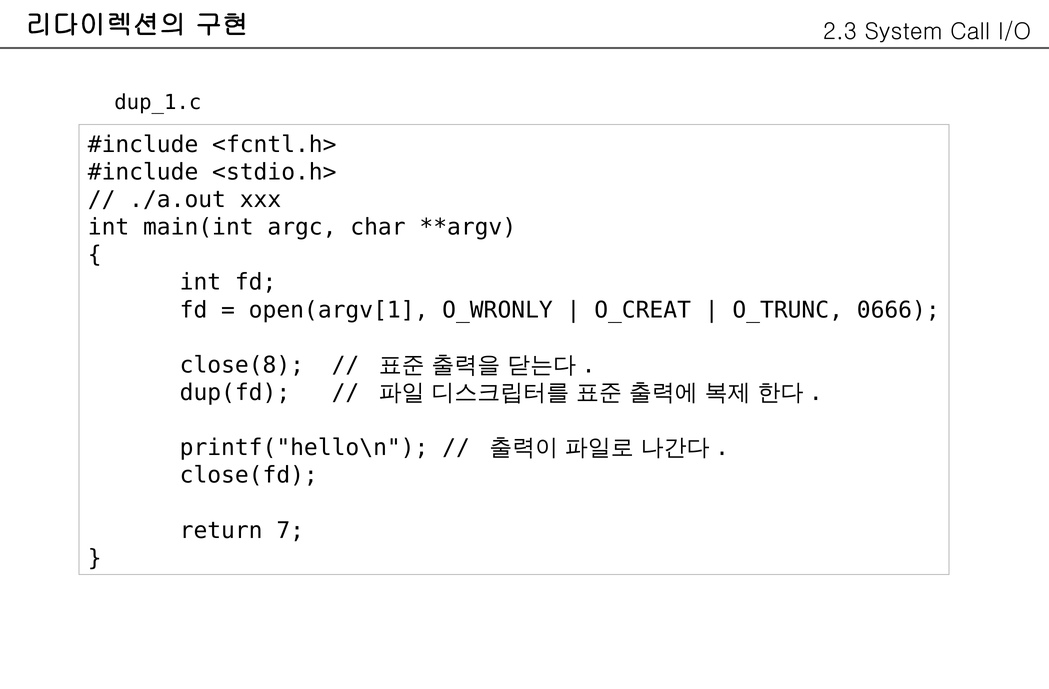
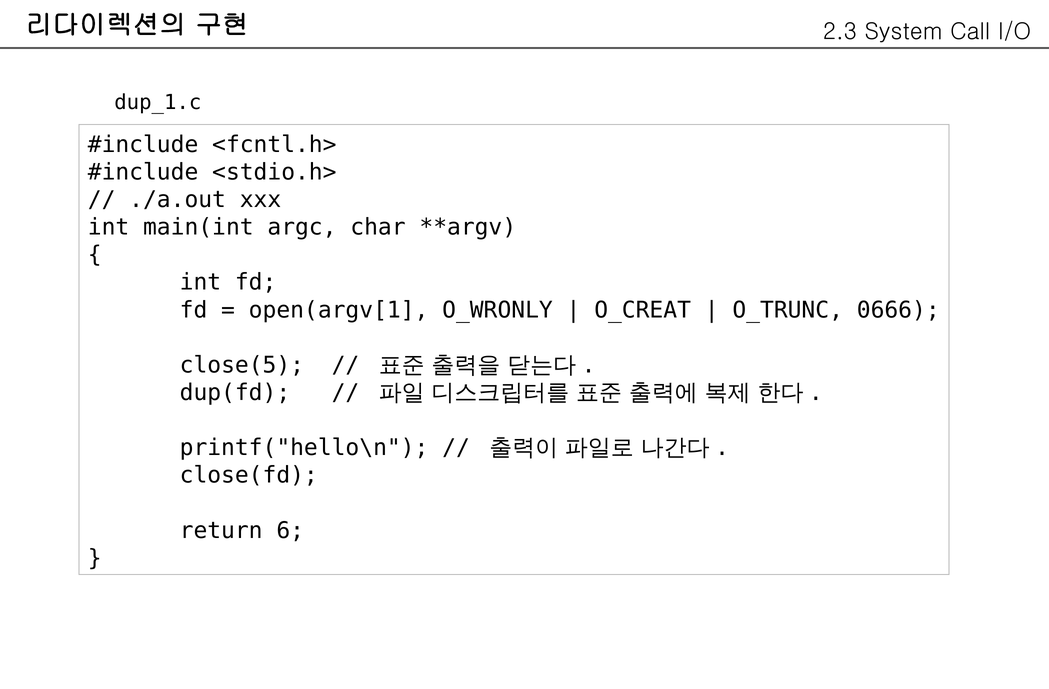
close(8: close(8 -> close(5 (242, 365)
7: 7 -> 6 (290, 530)
